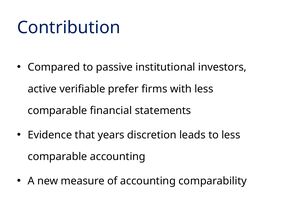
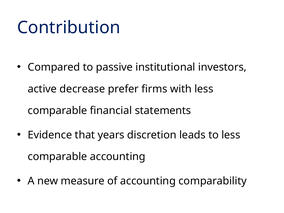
verifiable: verifiable -> decrease (82, 89)
